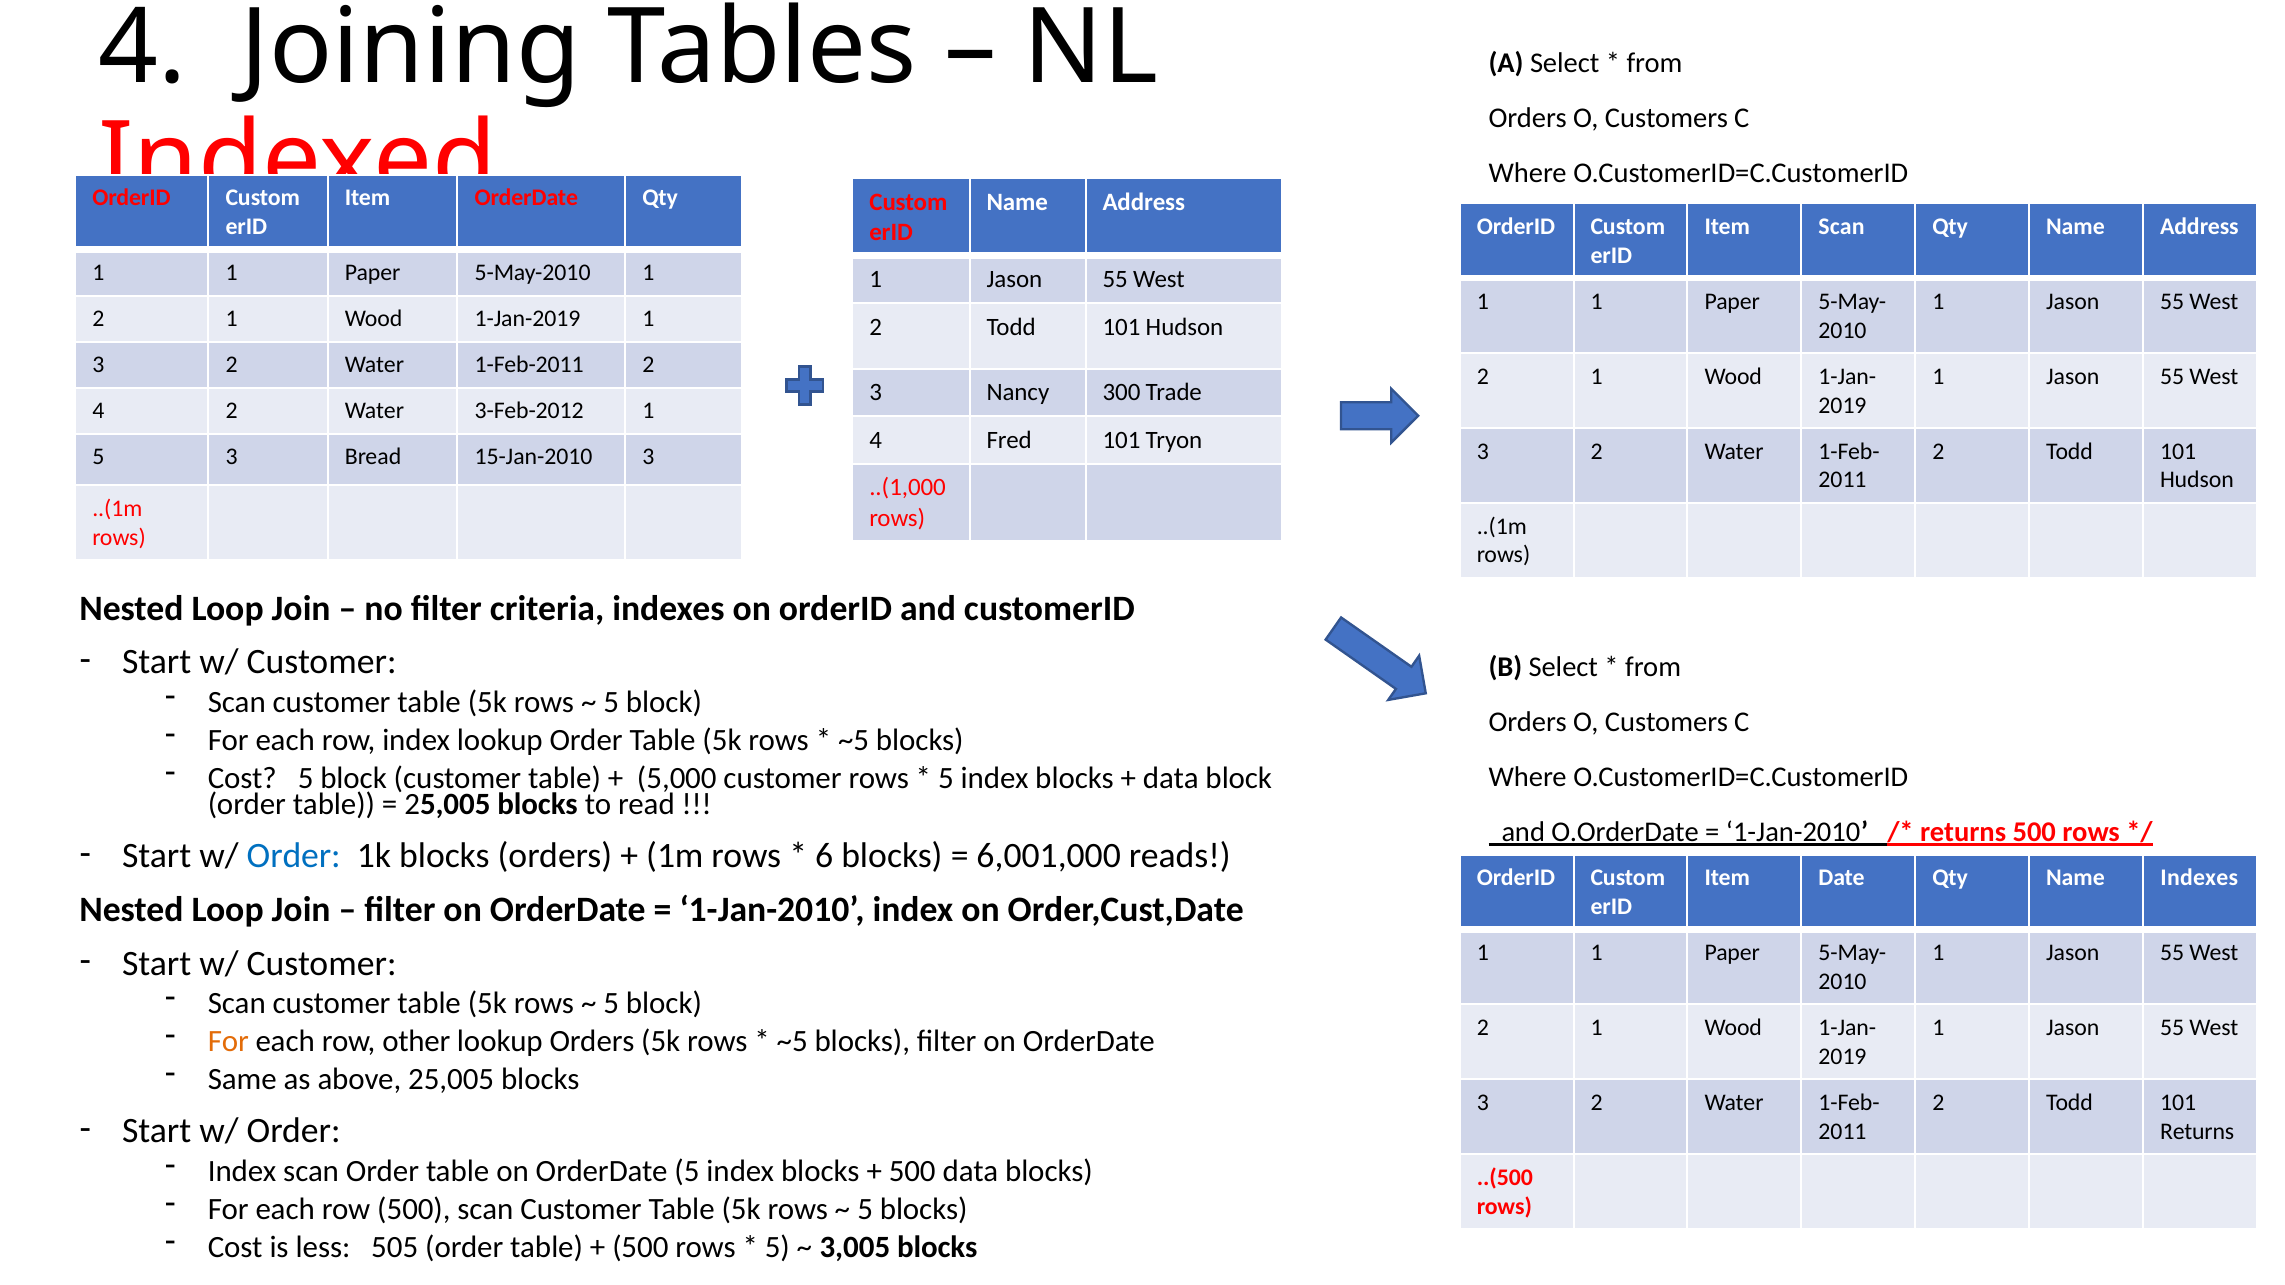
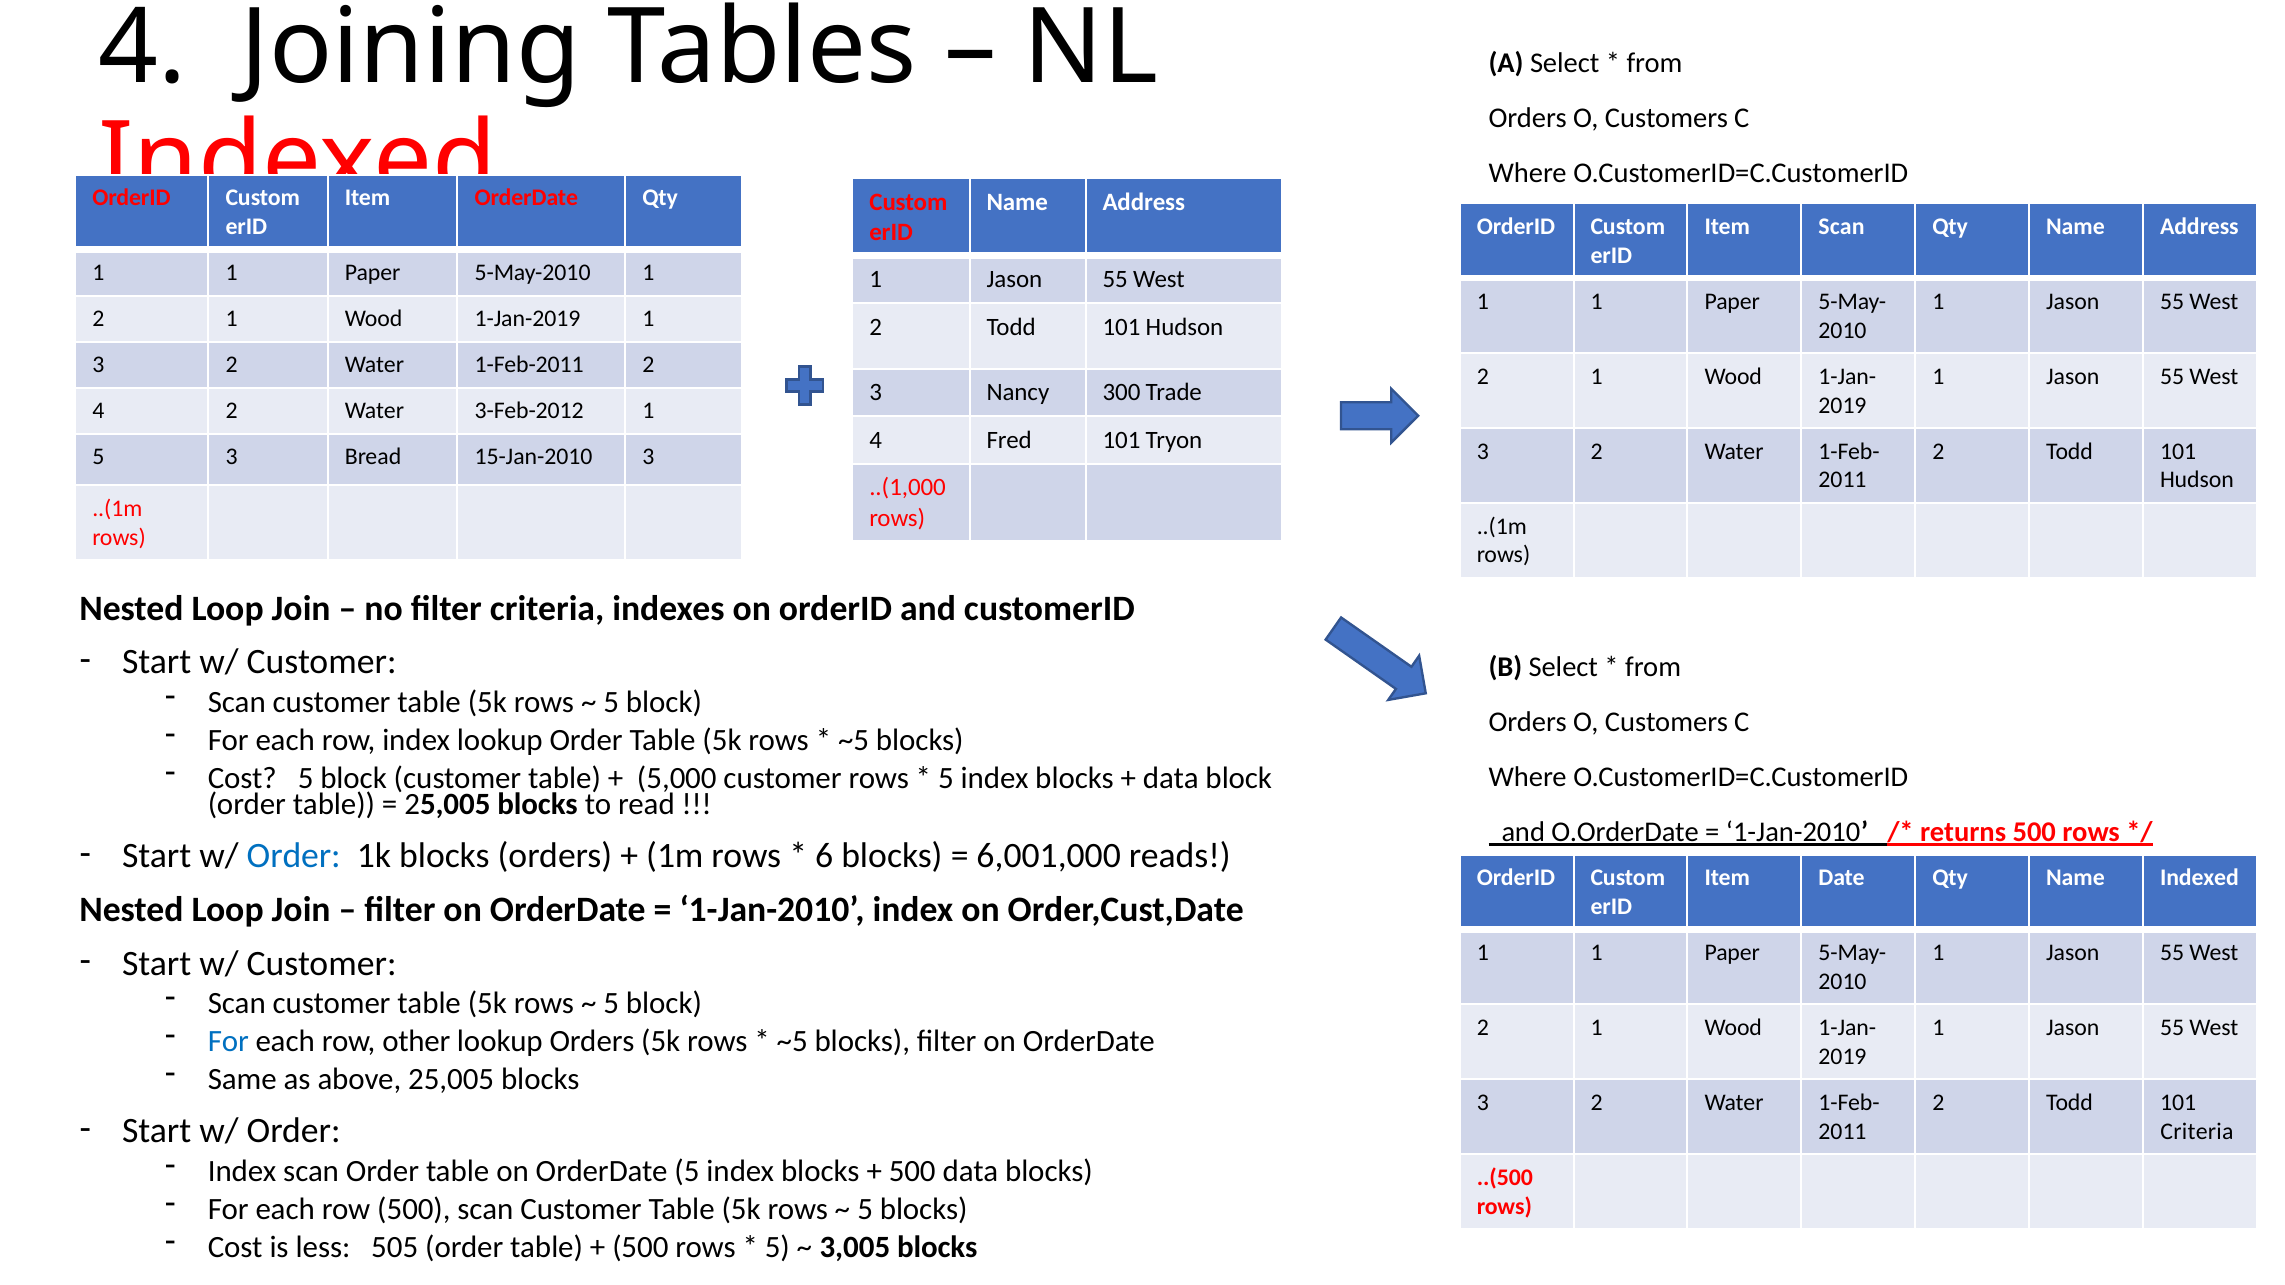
Name Indexes: Indexes -> Indexed (2199, 878)
For colour: orange -> blue (228, 1042)
Returns: Returns -> Criteria (2197, 1132)
